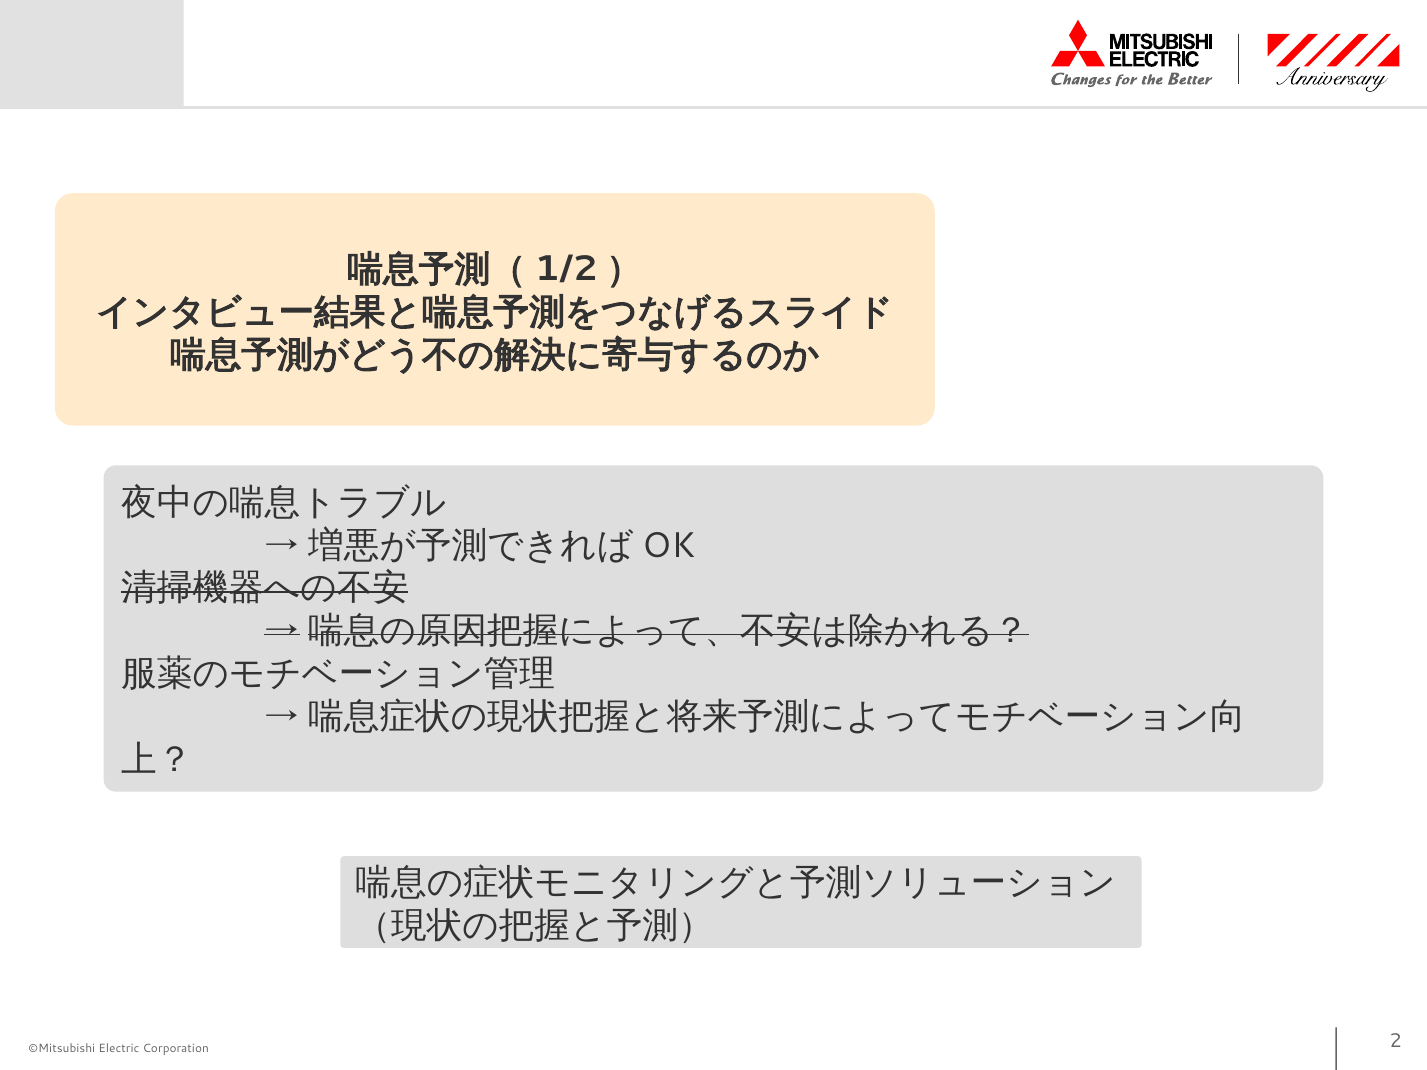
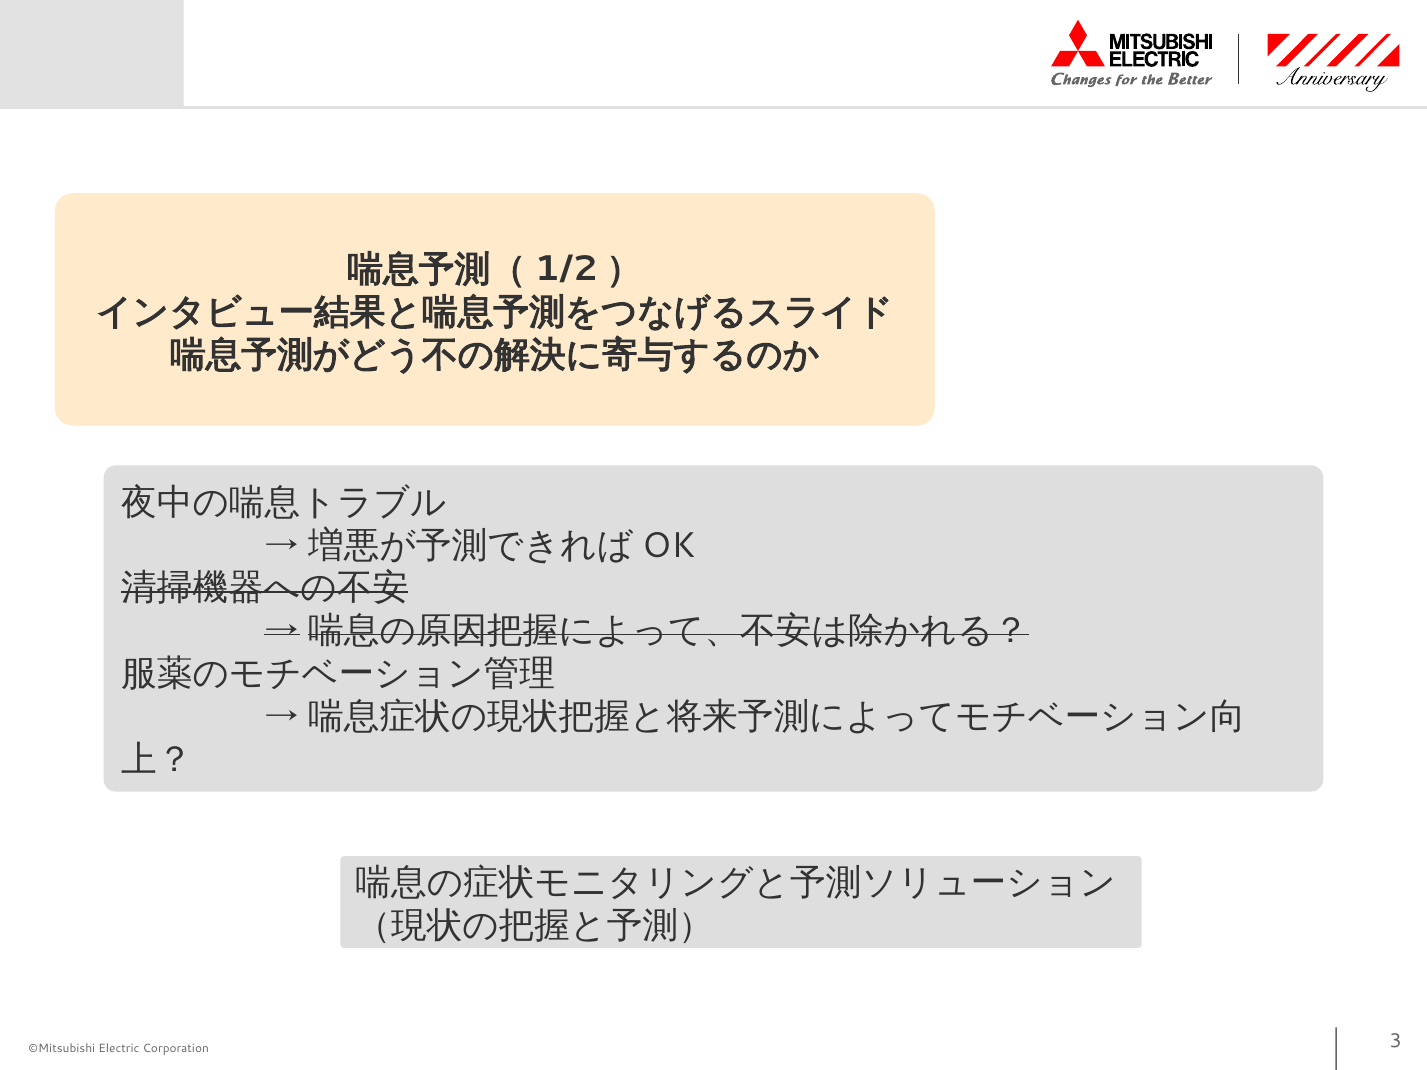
2: 2 -> 3 (1396, 1041)
